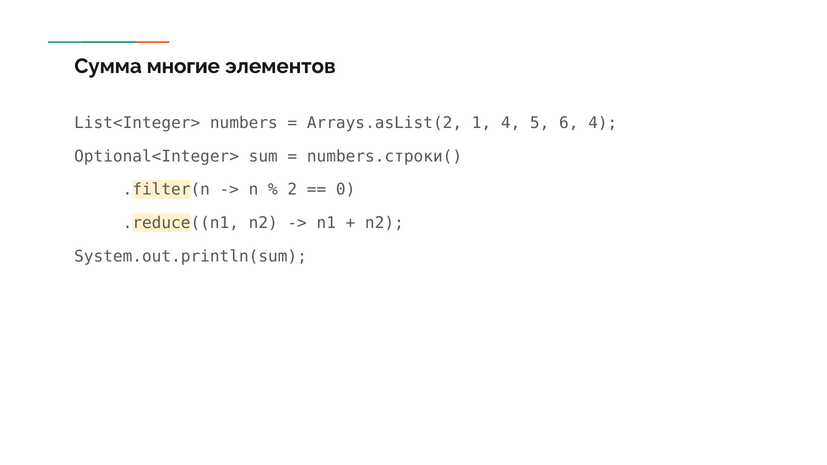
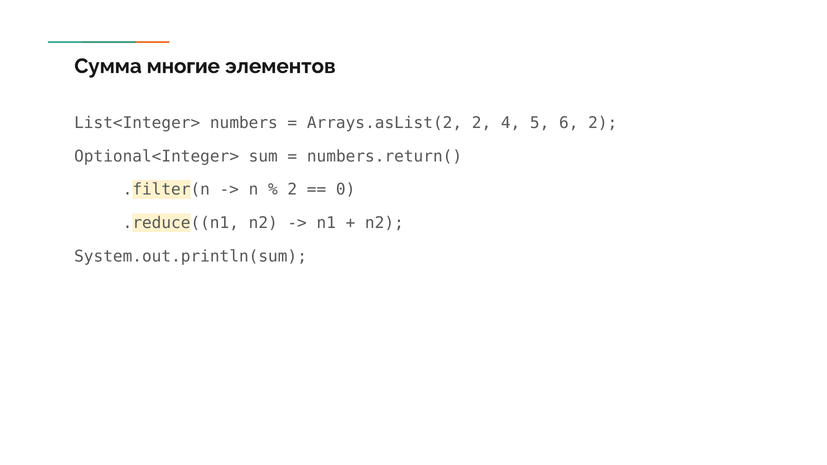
Arrays.asList(2 1: 1 -> 2 (482, 123)
6 4: 4 -> 2 (603, 123)
numbers.строки(: numbers.строки( -> numbers.return( (385, 156)
